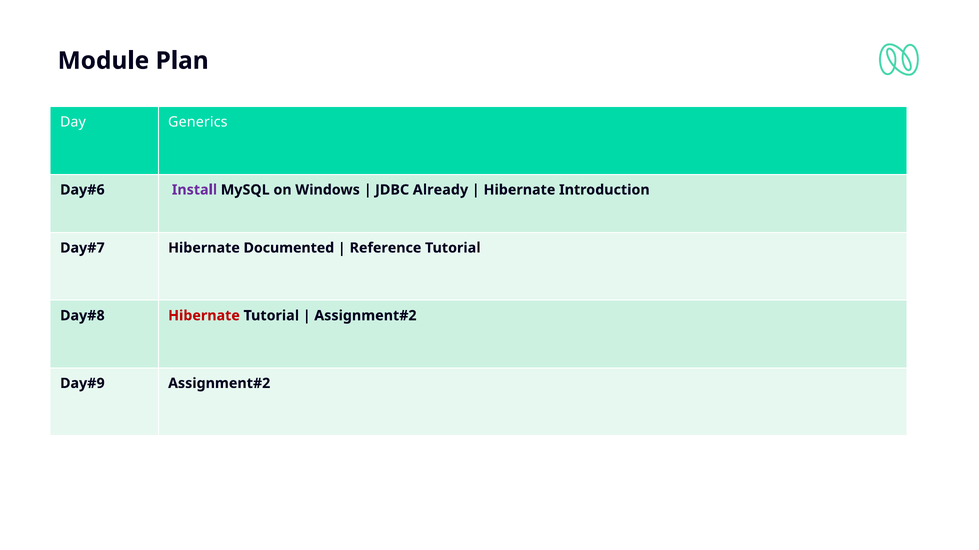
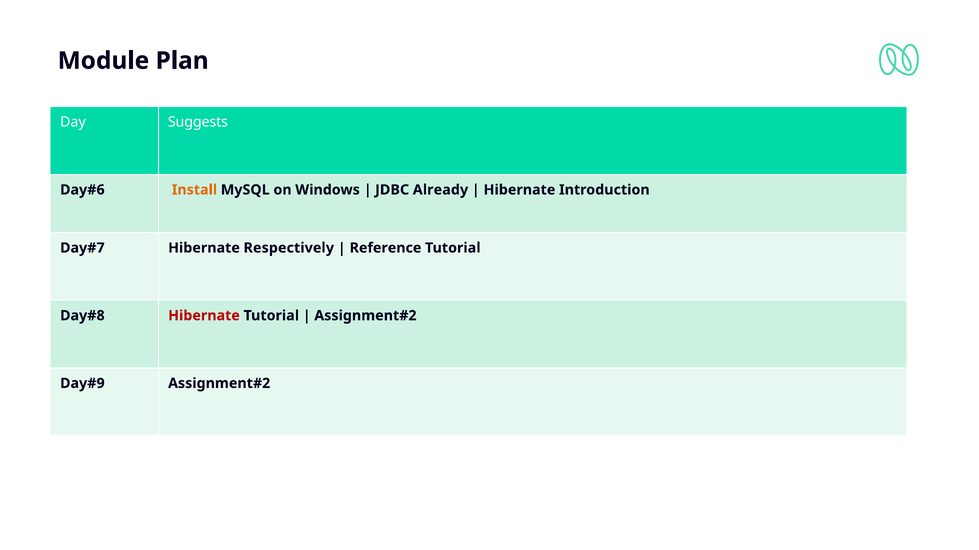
Generics: Generics -> Suggests (198, 122)
Install colour: purple -> orange (194, 190)
Documented: Documented -> Respectively (289, 248)
